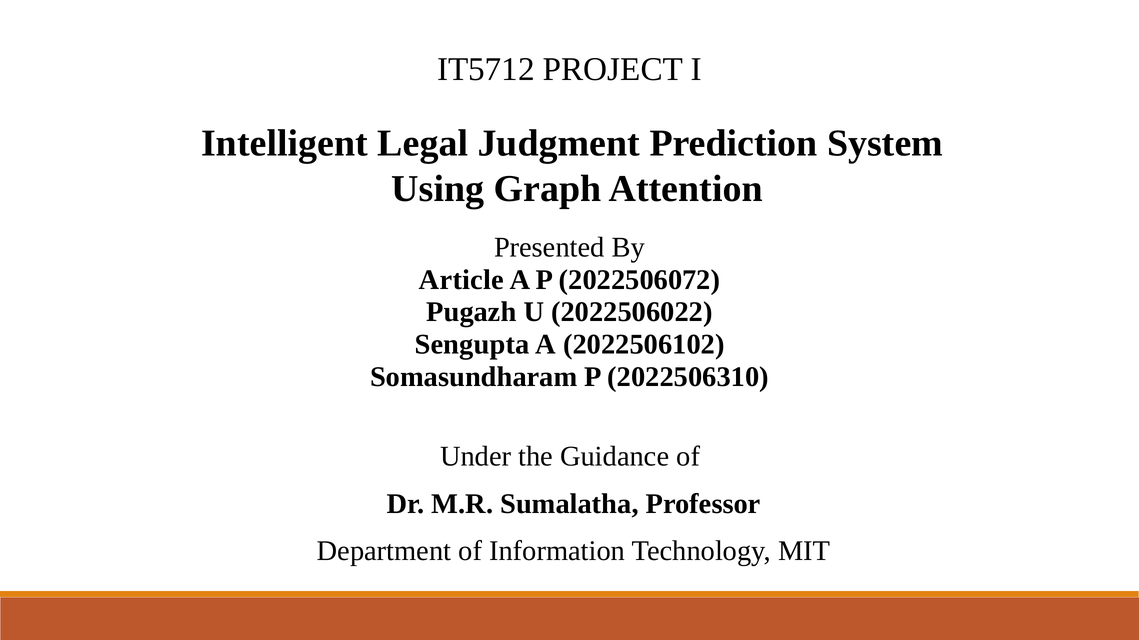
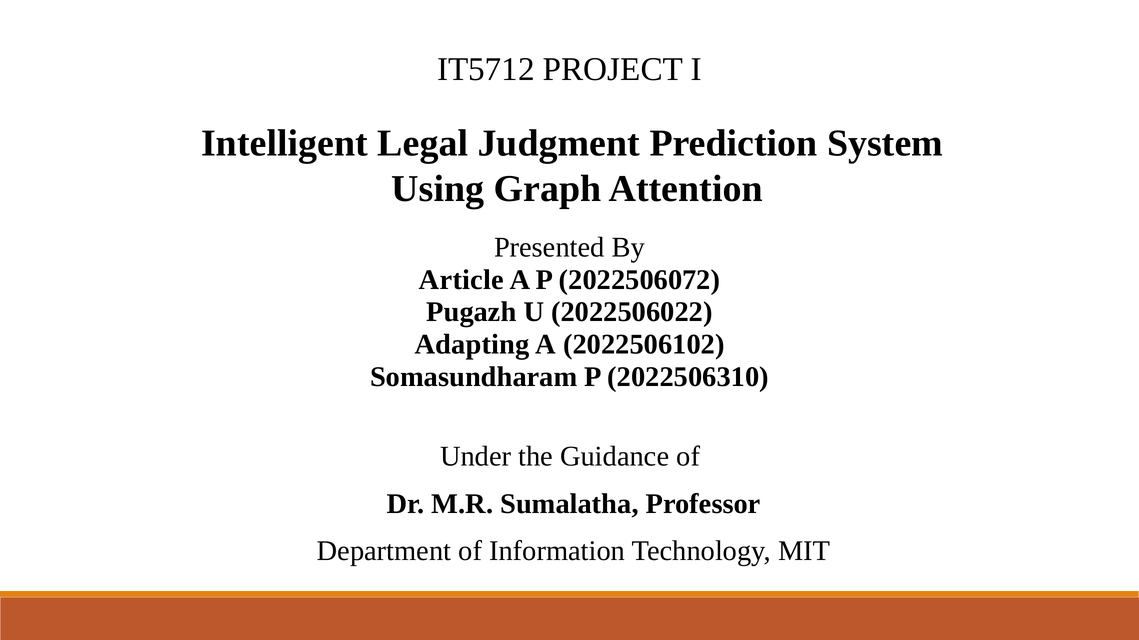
Sengupta: Sengupta -> Adapting (472, 345)
